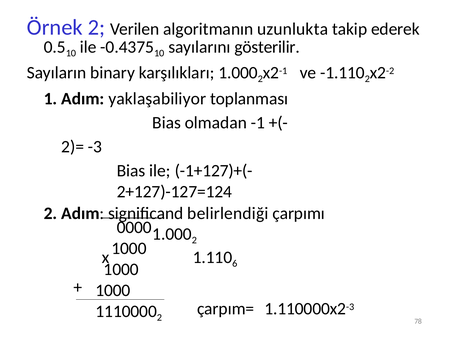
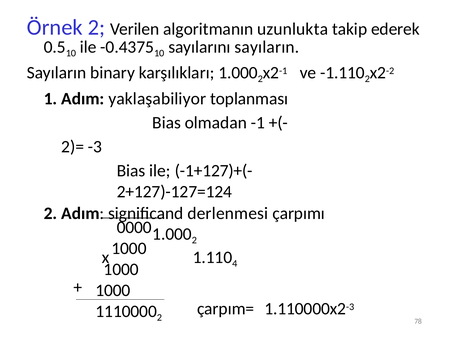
sayılarını gösterilir: gösterilir -> sayıların (267, 47)
belirlendiği: belirlendiği -> derlenmesi (228, 213)
6: 6 -> 4 (235, 263)
